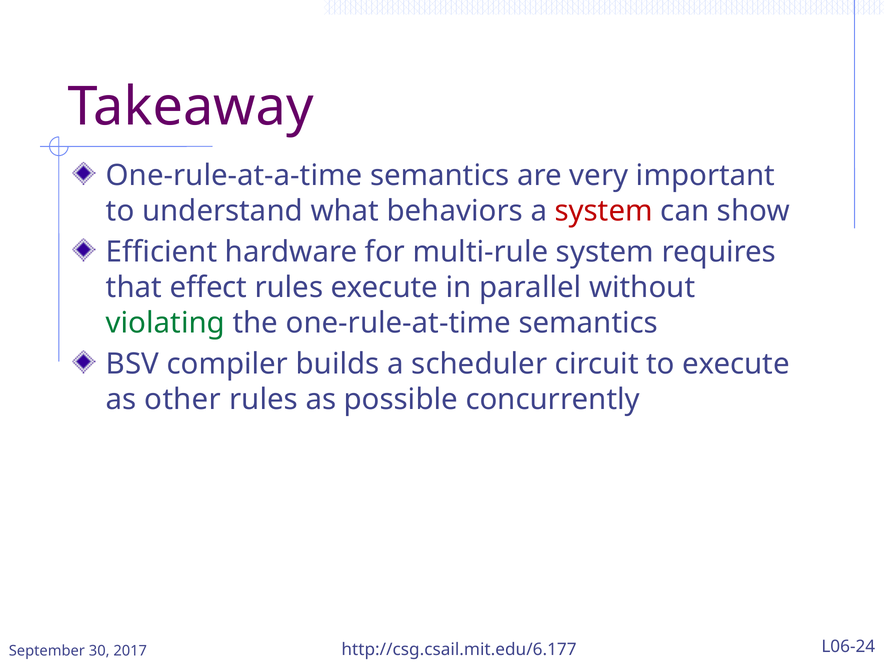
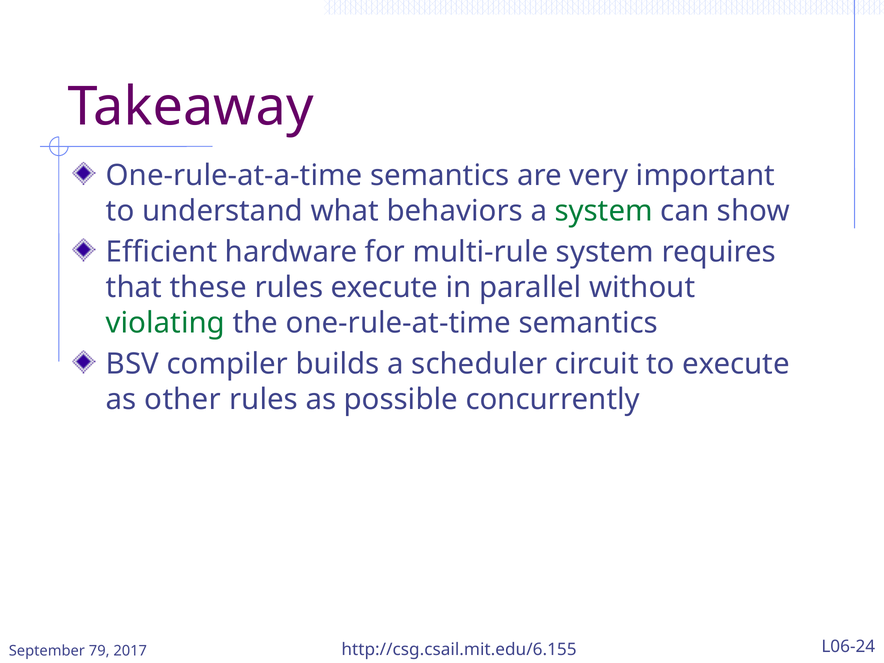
system colour: red -> green (604, 211)
effect: effect -> these (208, 287)
30: 30 -> 79 (99, 651)
http://csg.csail.mit.edu/6.177: http://csg.csail.mit.edu/6.177 -> http://csg.csail.mit.edu/6.155 (459, 649)
